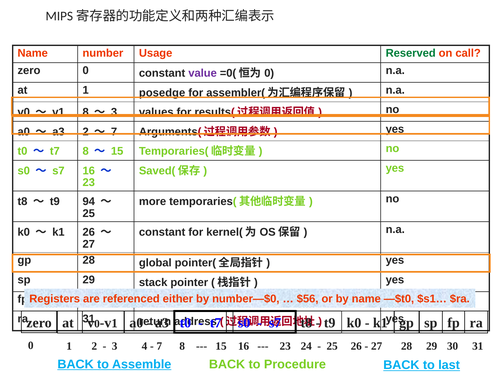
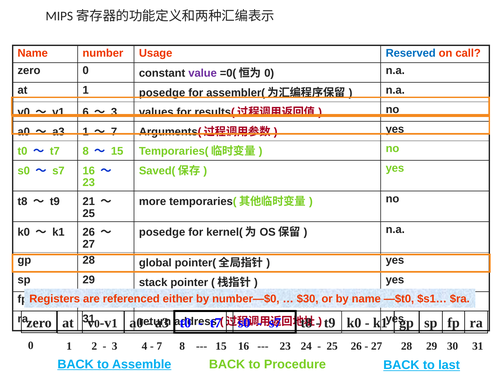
Reserved colour: green -> blue (411, 53)
v1 8: 8 -> 6 (86, 112)
a3 2: 2 -> 1 (86, 132)
94: 94 -> 21 (89, 201)
constant: constant -> posedge (162, 232)
$56: $56 -> $30 (308, 299)
